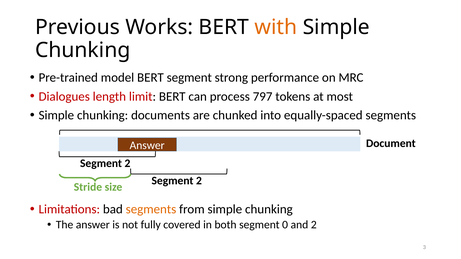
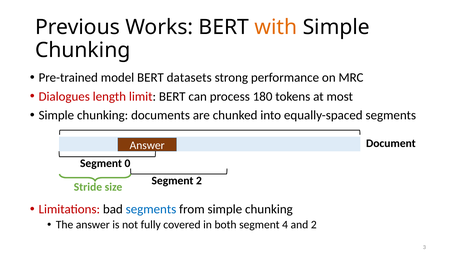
BERT segment: segment -> datasets (189, 78)
797: 797 -> 180 (263, 97)
2: 2 -> 0 (127, 164)
segments colour: orange -> blue (151, 209)
0: 0 -> 4 (285, 225)
